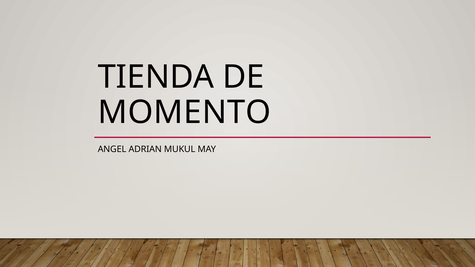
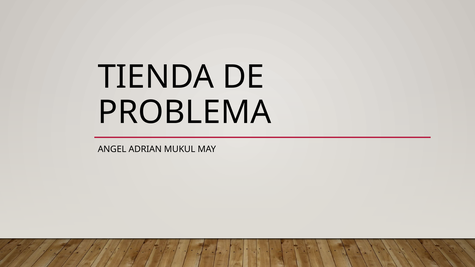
MOMENTO: MOMENTO -> PROBLEMA (185, 112)
